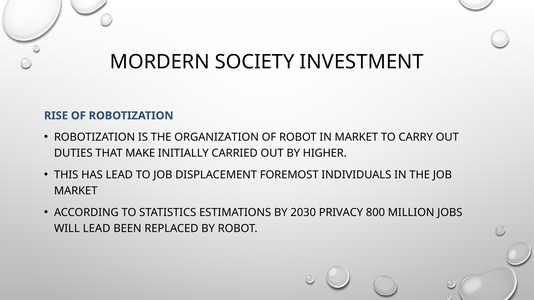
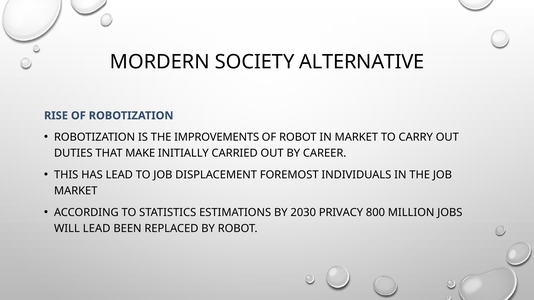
INVESTMENT: INVESTMENT -> ALTERNATIVE (362, 62)
ORGANIZATION: ORGANIZATION -> IMPROVEMENTS (217, 137)
HIGHER: HIGHER -> CAREER (325, 153)
